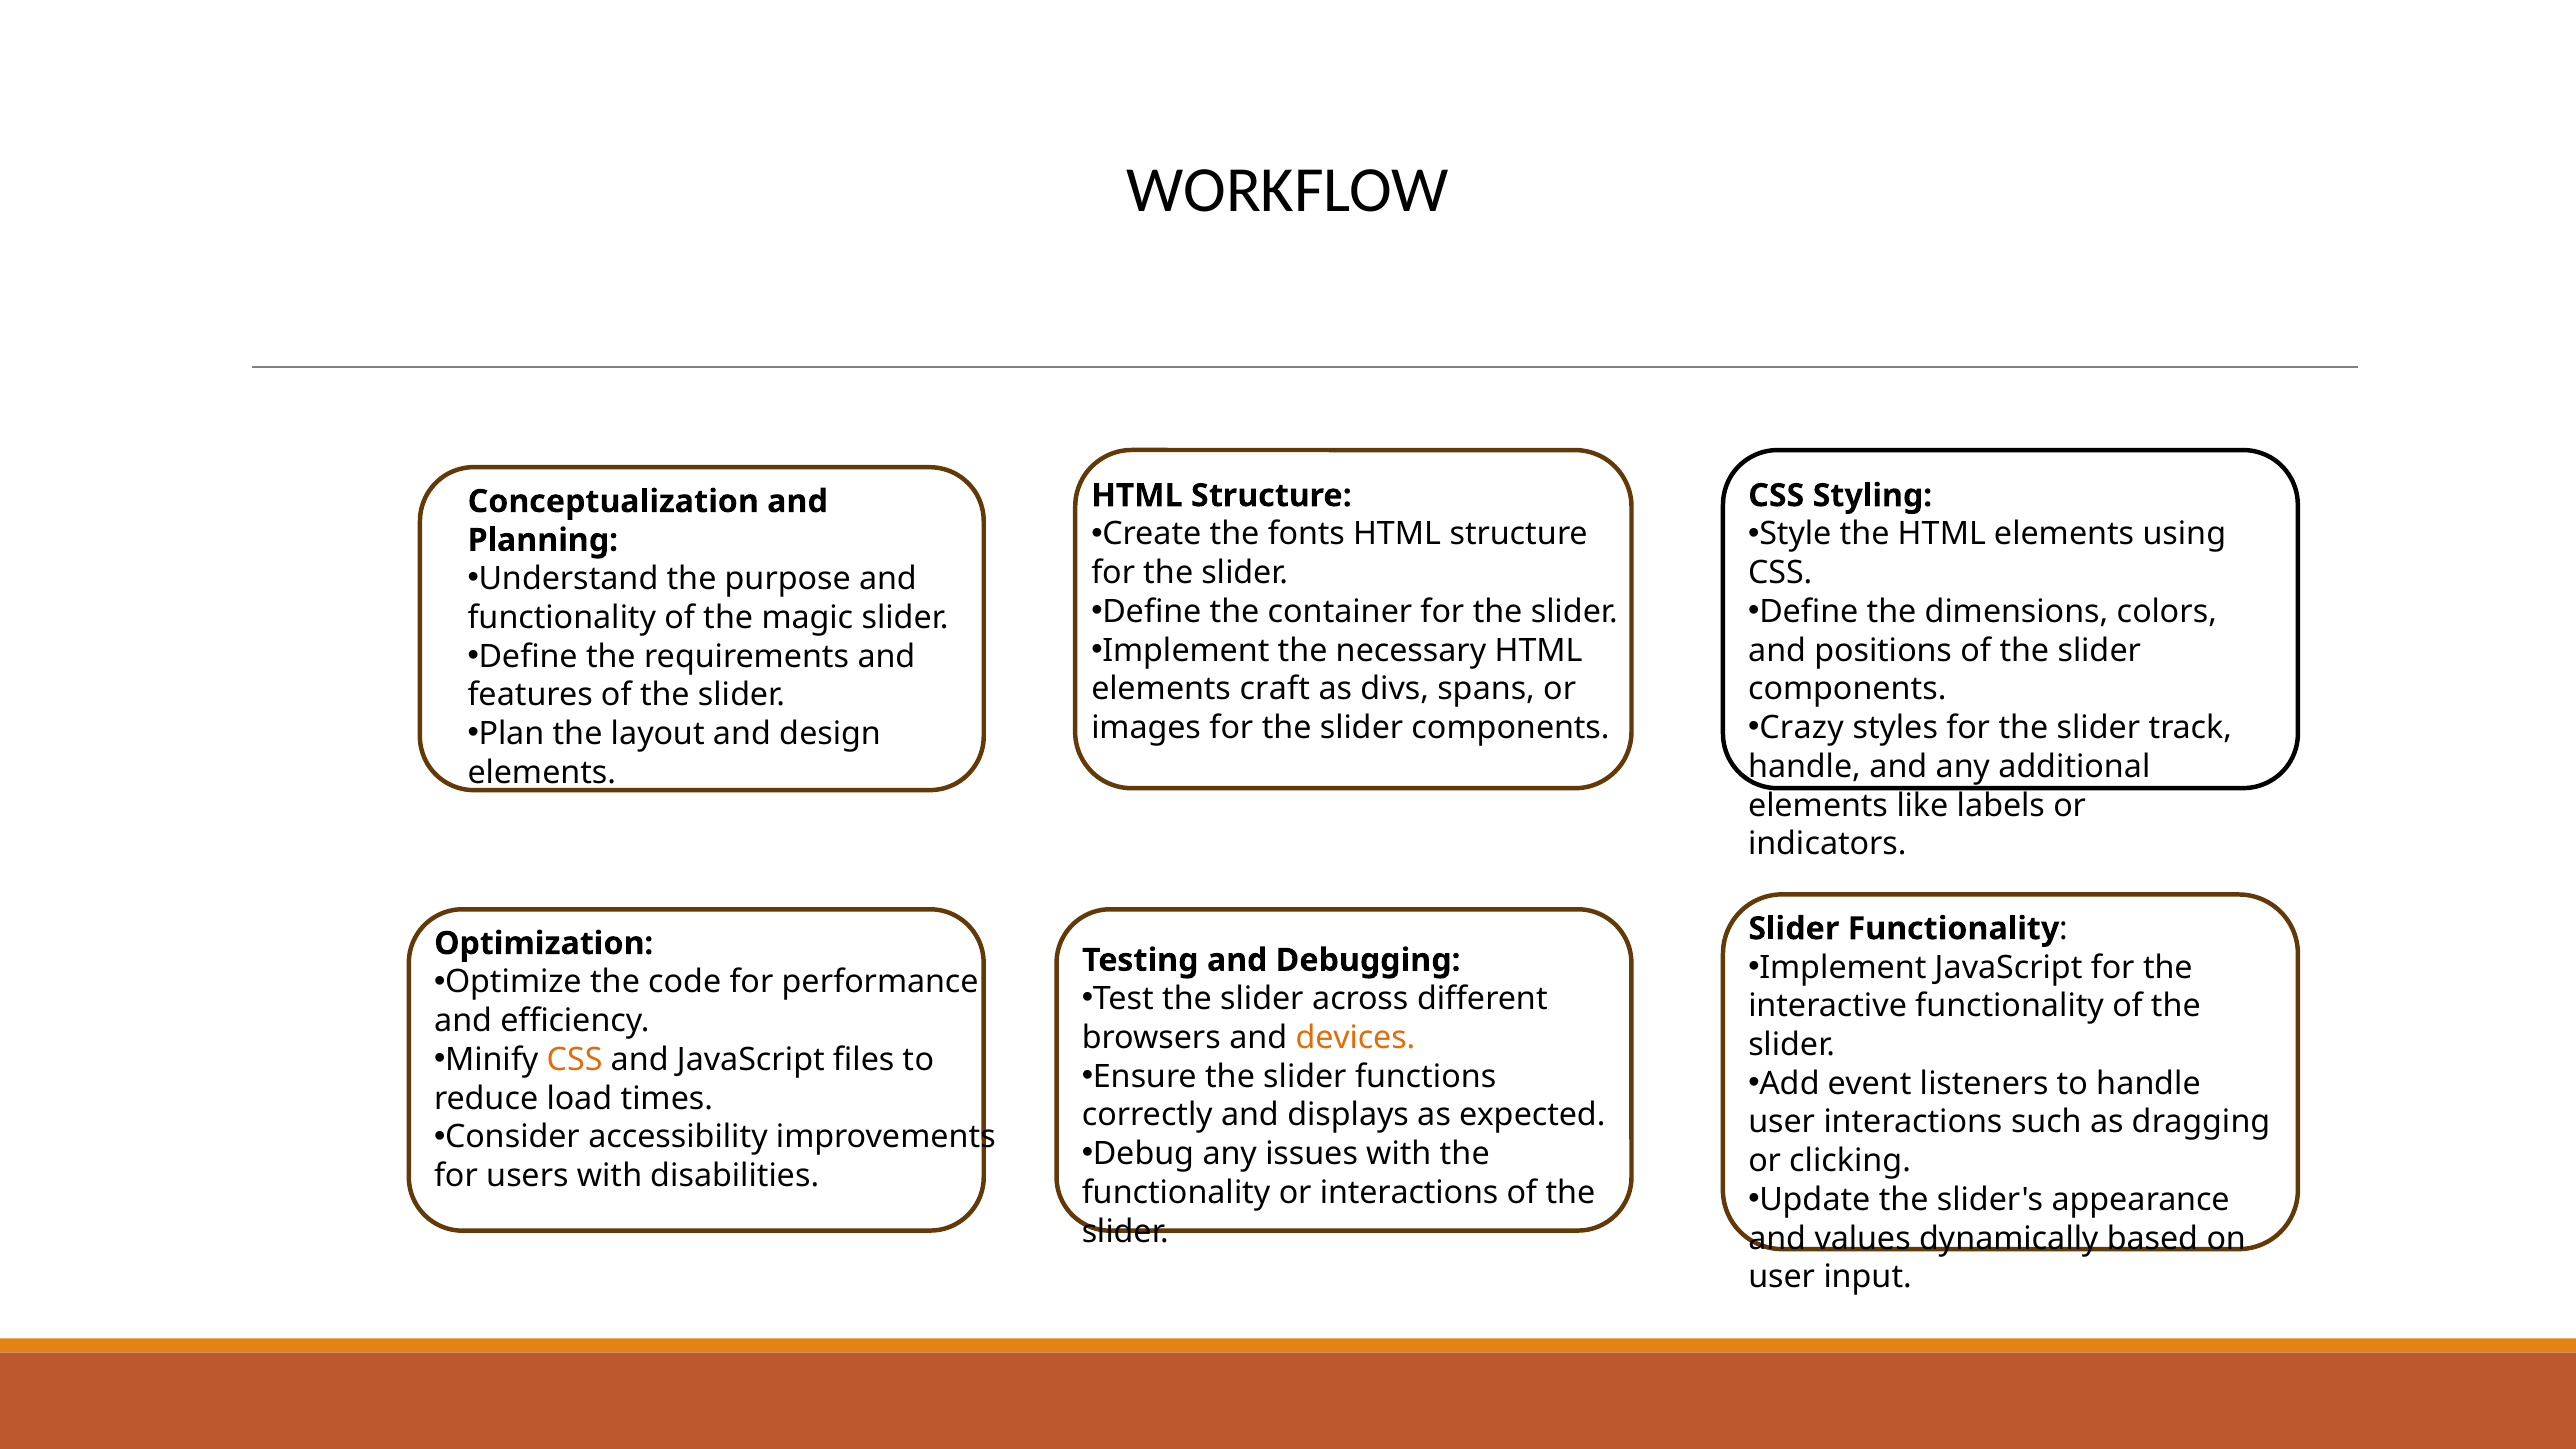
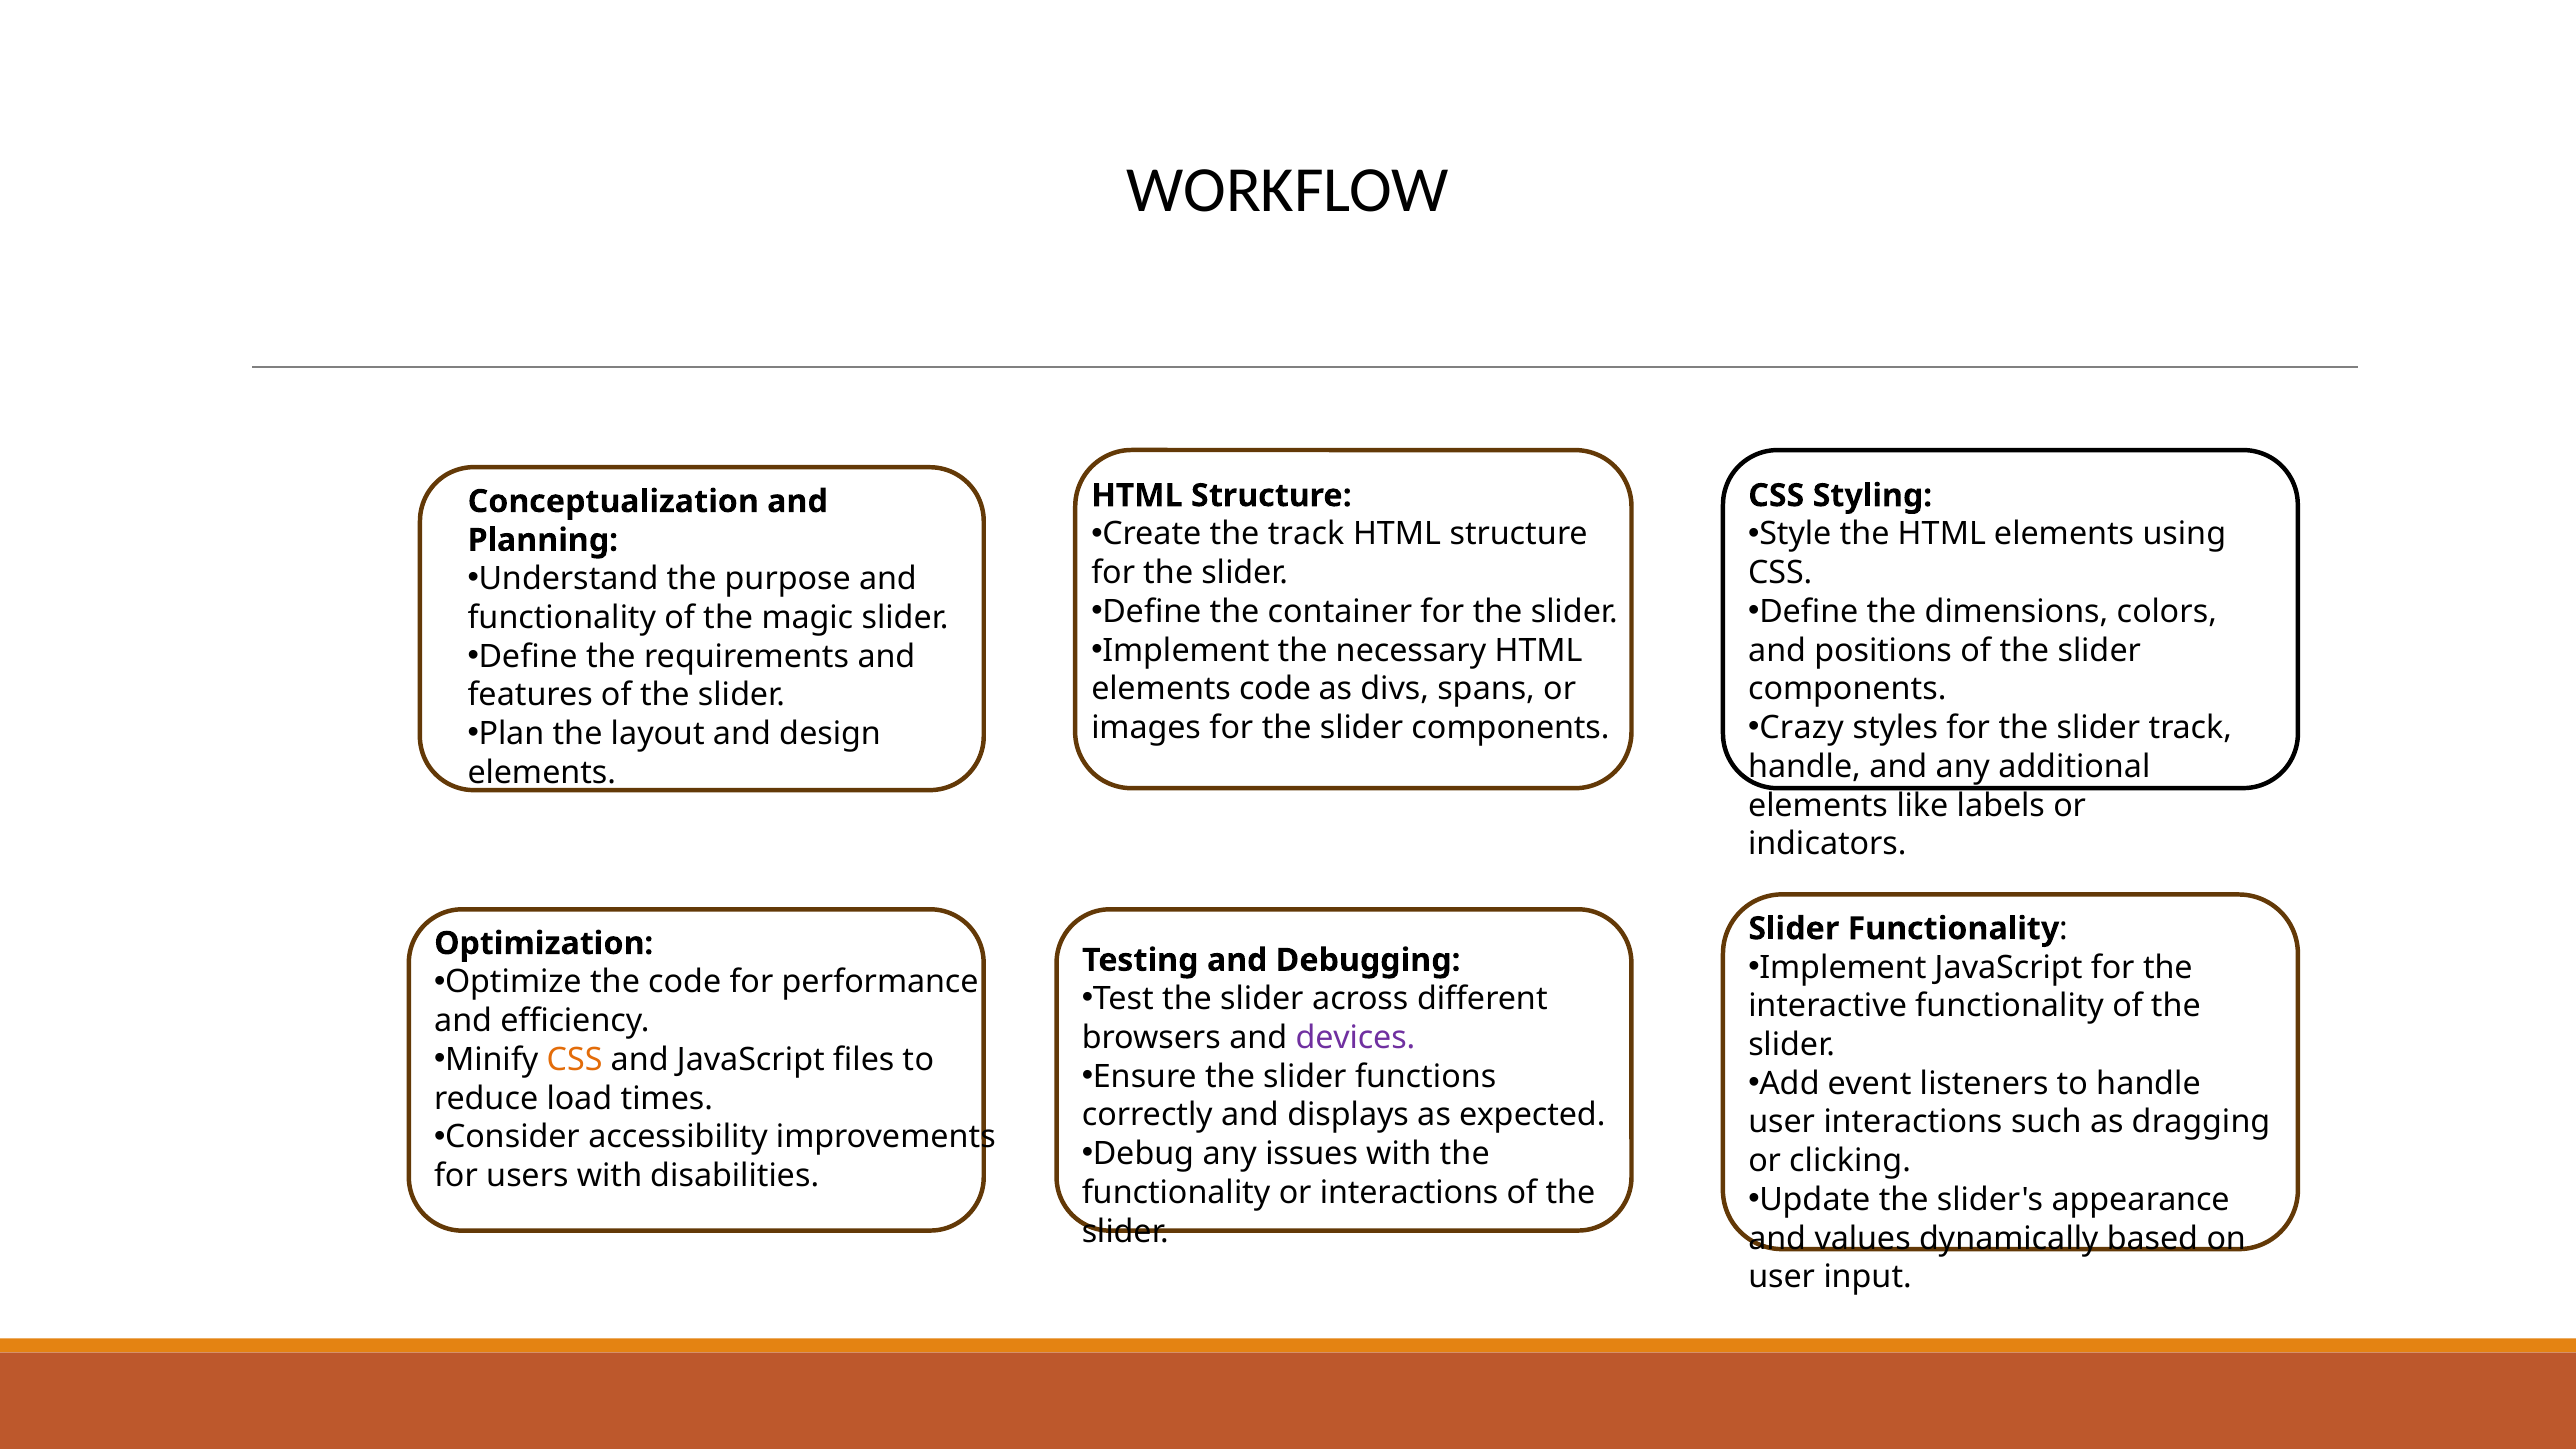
the fonts: fonts -> track (1306, 534)
elements craft: craft -> code (1275, 689)
devices colour: orange -> purple (1355, 1038)
